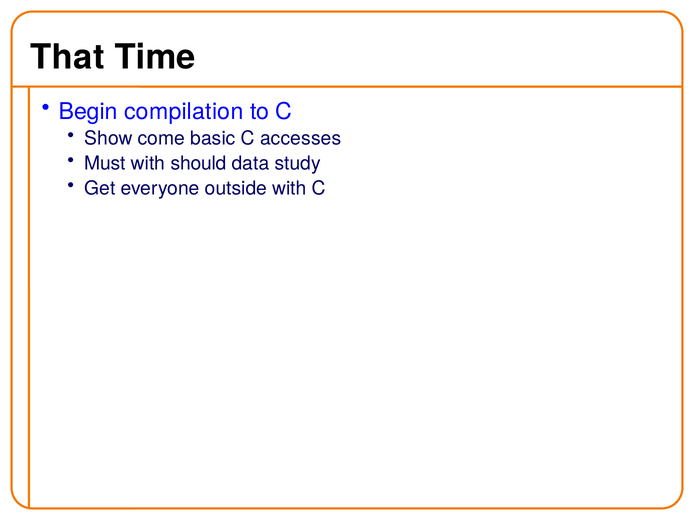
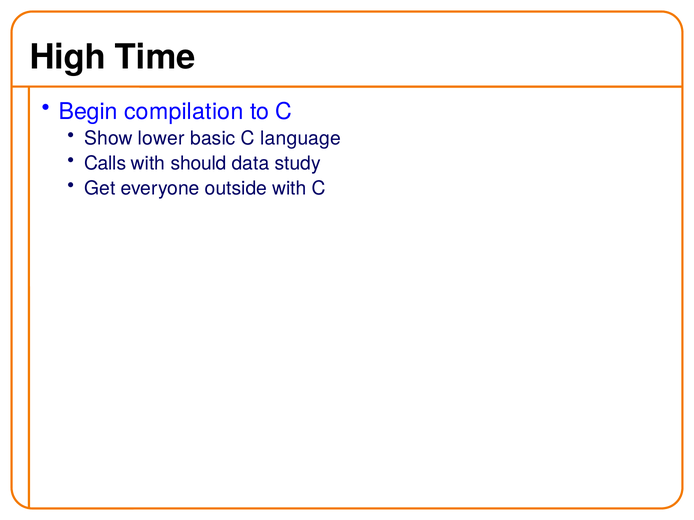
That: That -> High (68, 57)
come: come -> lower (161, 139)
accesses: accesses -> language (301, 139)
Must: Must -> Calls (105, 164)
